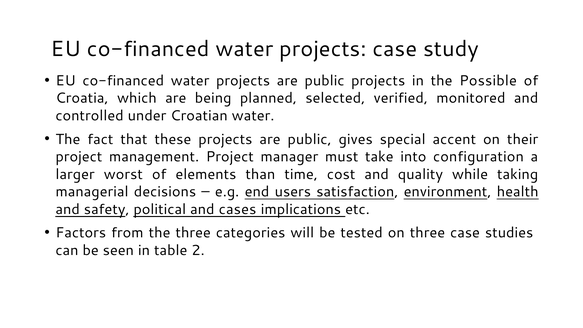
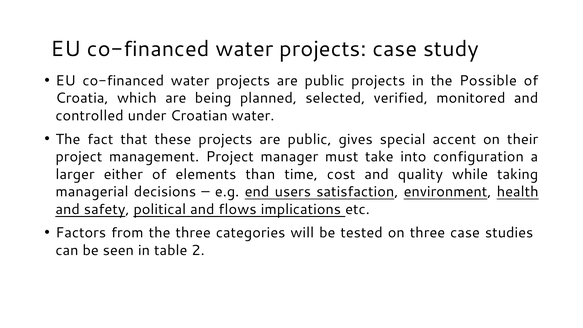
worst: worst -> either (123, 174)
cases: cases -> flows (238, 209)
